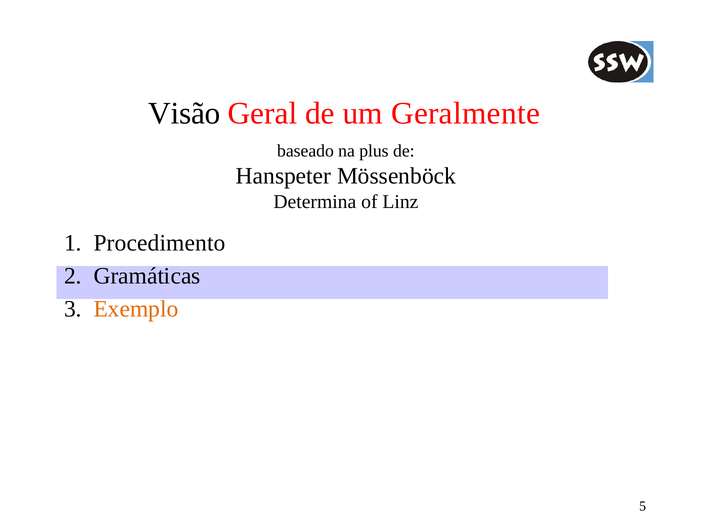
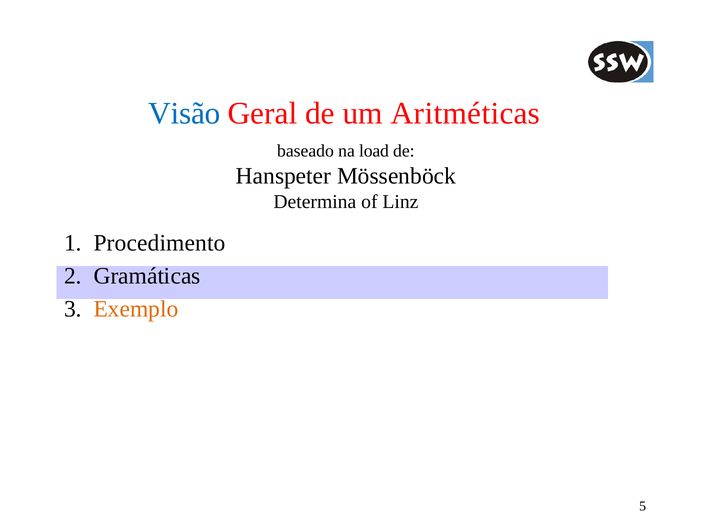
Visão colour: black -> blue (184, 113)
Geralmente: Geralmente -> Aritméticas (466, 113)
plus: plus -> load (374, 151)
